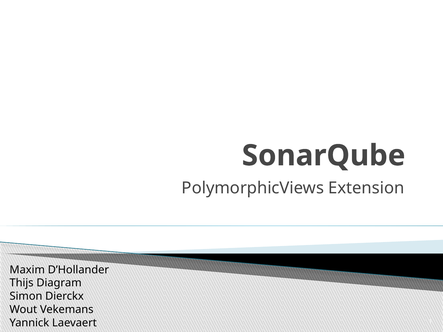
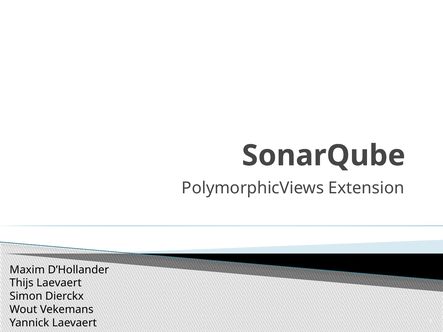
Thijs Diagram: Diagram -> Laevaert (59, 283)
